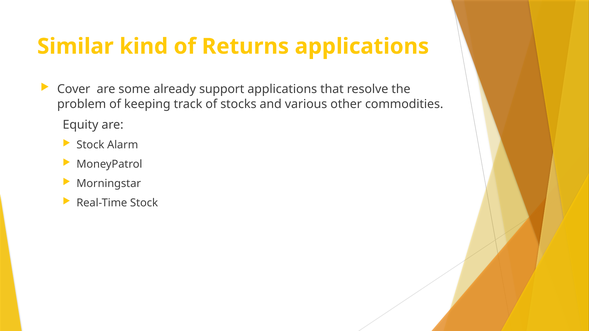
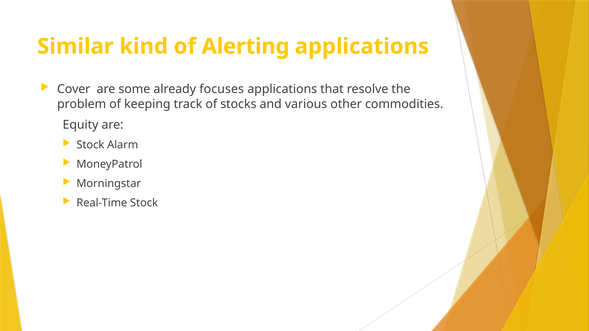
Returns: Returns -> Alerting (246, 46)
support: support -> focuses (222, 89)
